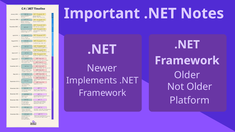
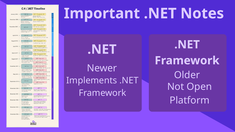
Not Older: Older -> Open (199, 87)
